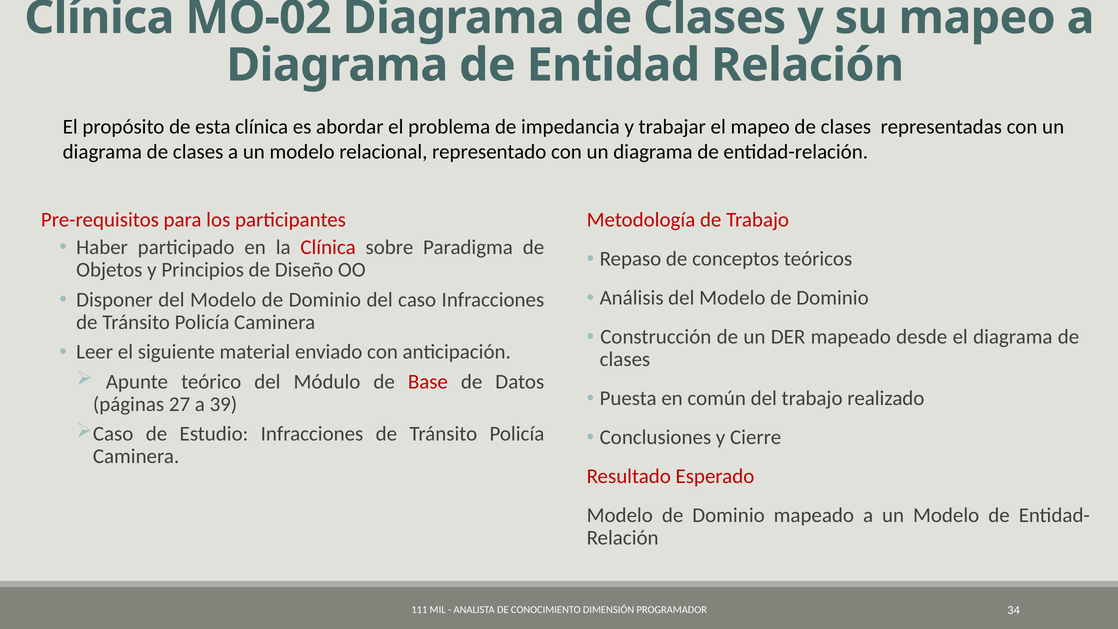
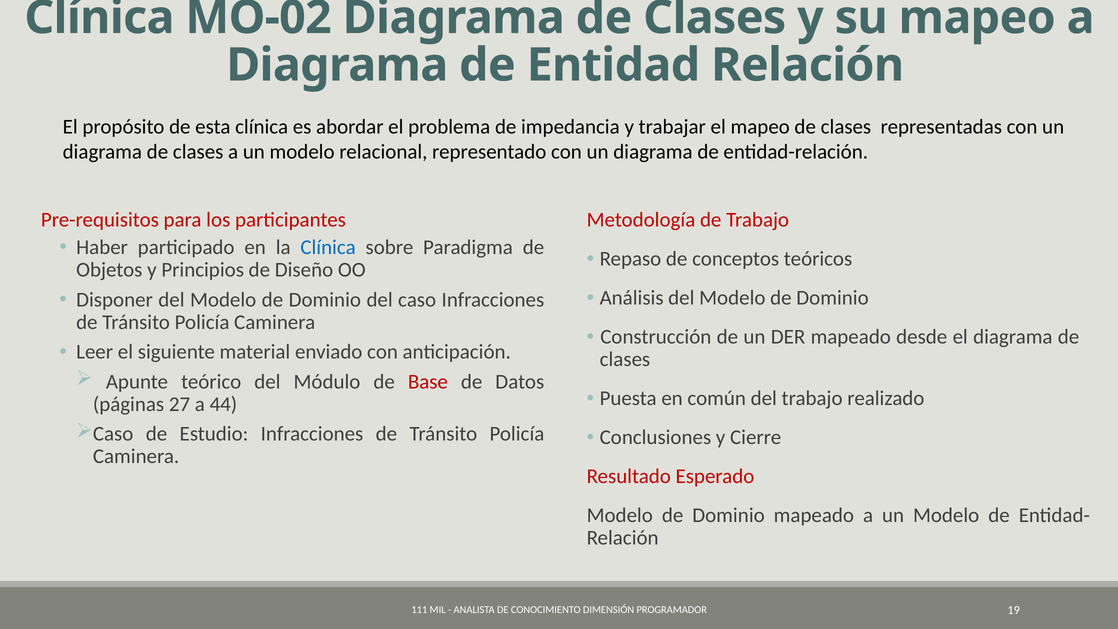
Clínica colour: red -> blue (328, 247)
39: 39 -> 44 (223, 404)
34: 34 -> 19 (1014, 610)
